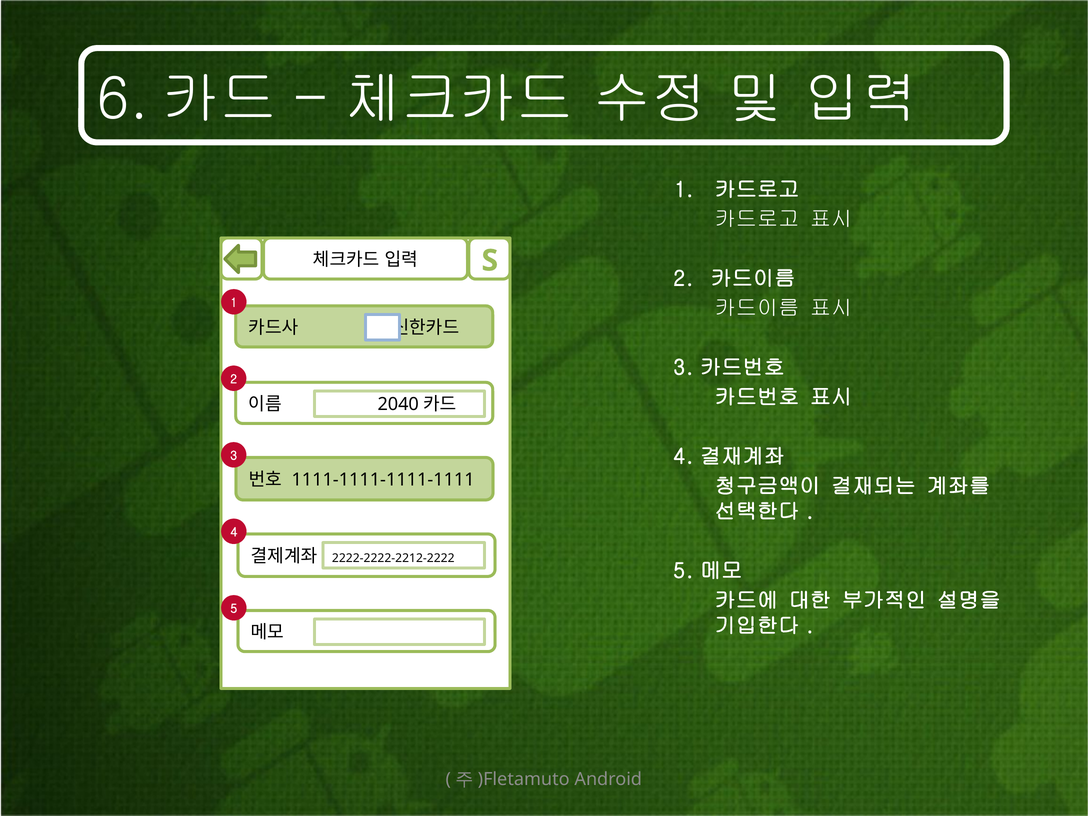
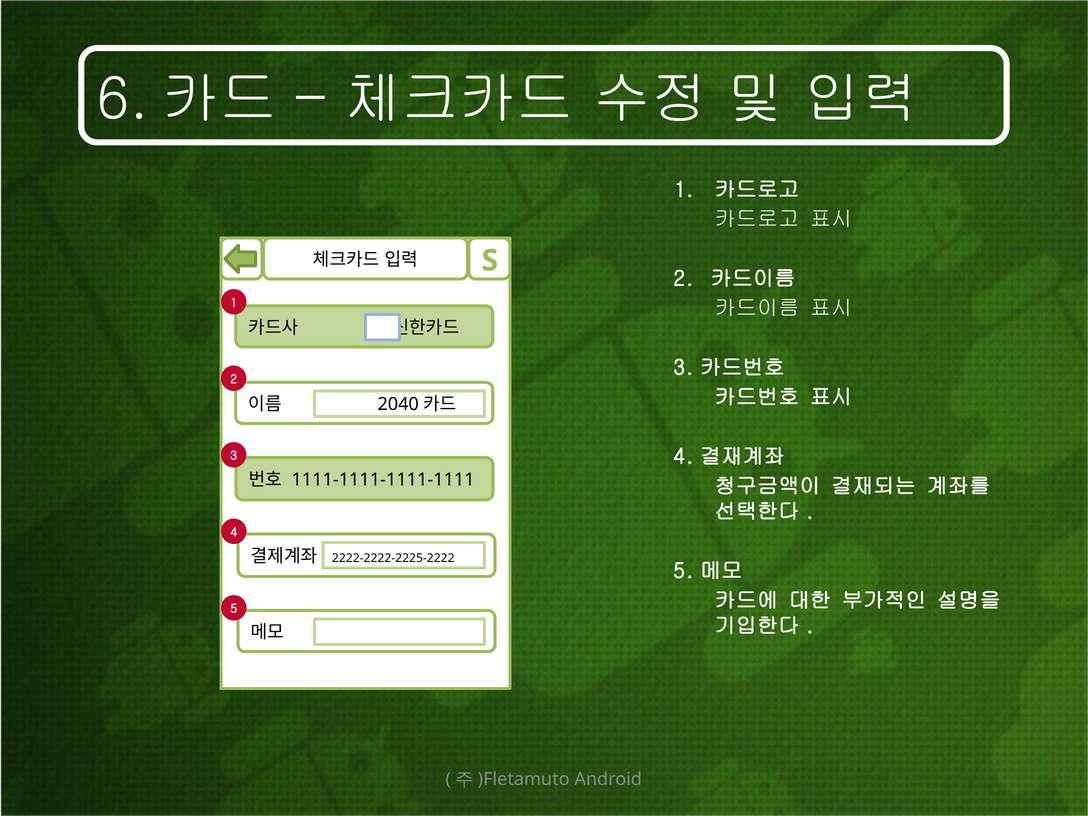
2222-2222-2212-2222: 2222-2222-2212-2222 -> 2222-2222-2225-2222 (393, 558)
